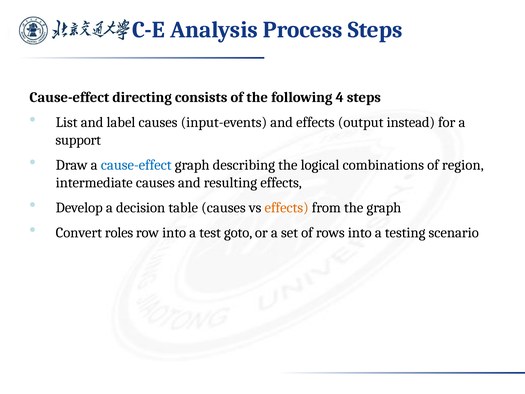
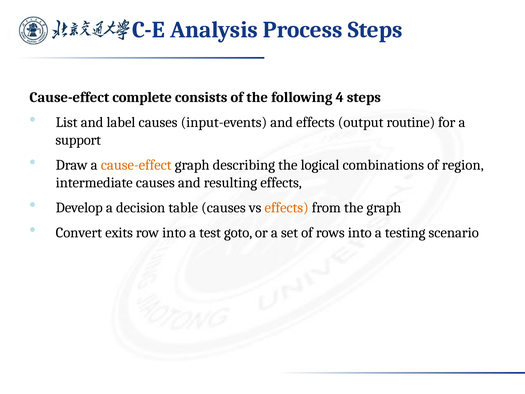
directing: directing -> complete (142, 97)
instead: instead -> routine (411, 122)
cause-effect colour: blue -> orange (136, 165)
roles: roles -> exits (119, 233)
